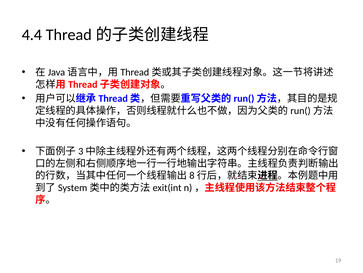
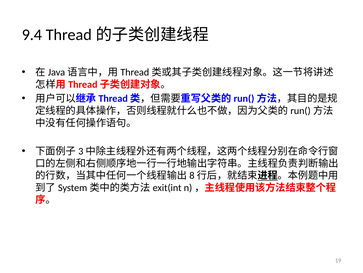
4.4: 4.4 -> 9.4 (32, 35)
